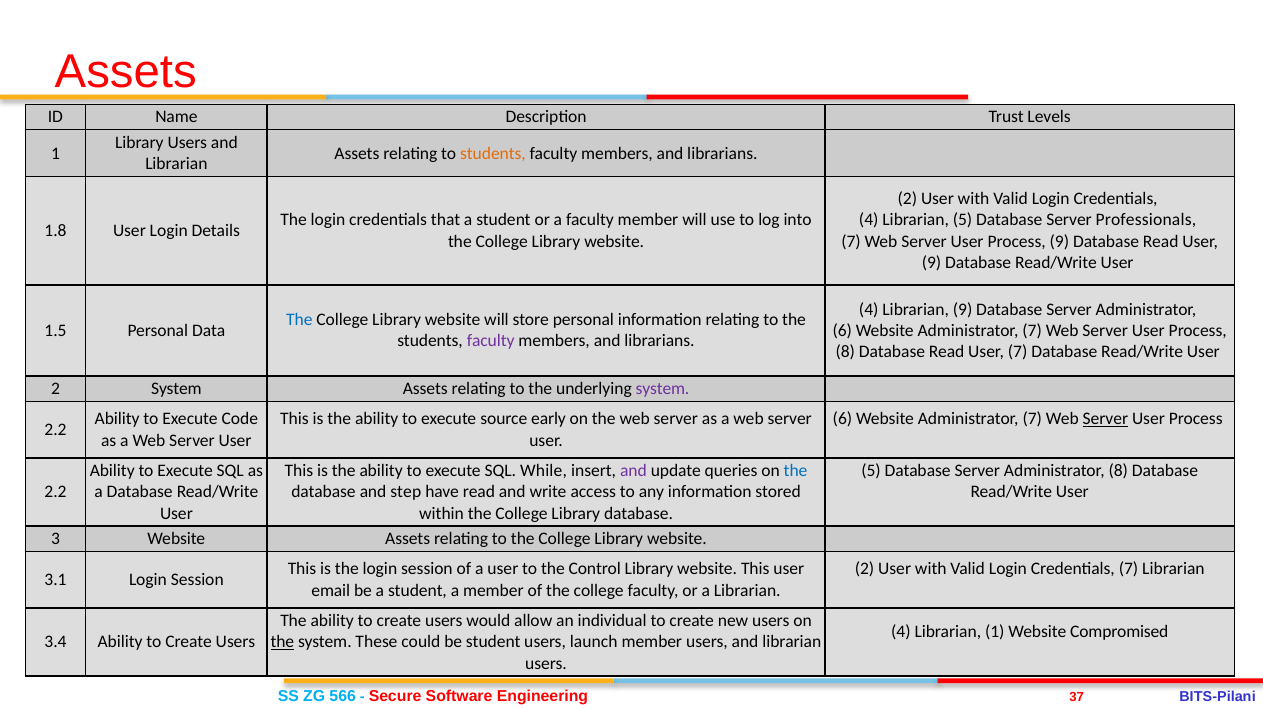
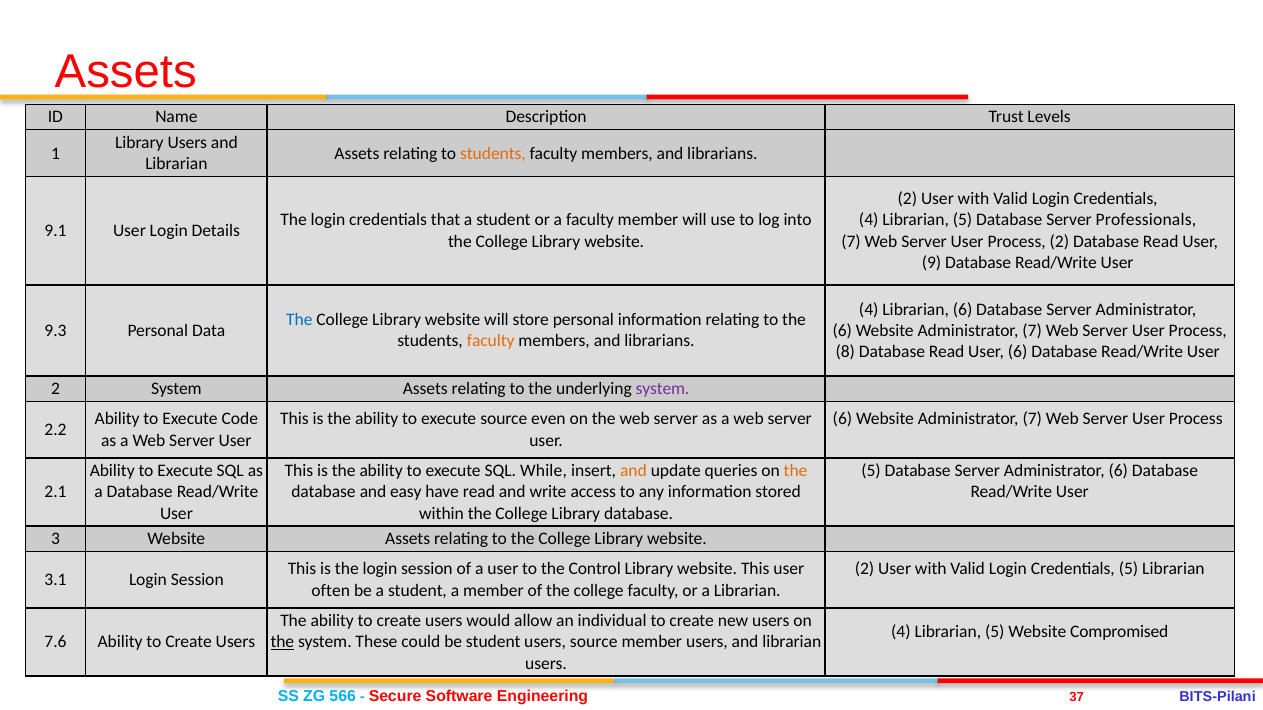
1.8: 1.8 -> 9.1 (55, 231)
Process 9: 9 -> 2 (1059, 242)
Librarian 9: 9 -> 6 (963, 310)
1.5: 1.5 -> 9.3 (55, 331)
faculty colour: purple -> orange (491, 341)
Read User 7: 7 -> 6 (1018, 352)
early: early -> even (548, 419)
Server underline: present -> none (1105, 419)
and colour: purple -> orange (633, 471)
the colour: blue -> orange (796, 471)
8: 8 -> 6 (1118, 471)
2.2: 2.2 -> 2.1 (55, 492)
step: step -> easy (406, 492)
Credentials 7: 7 -> 5 (1129, 569)
email: email -> often (331, 591)
1: 1 -> 5 (995, 632)
3.4: 3.4 -> 7.6 (55, 642)
users launch: launch -> source (594, 642)
